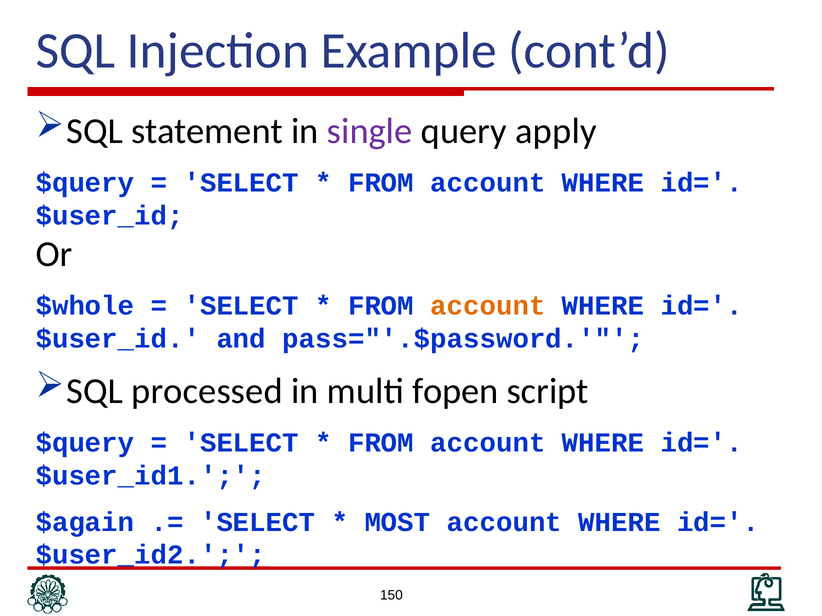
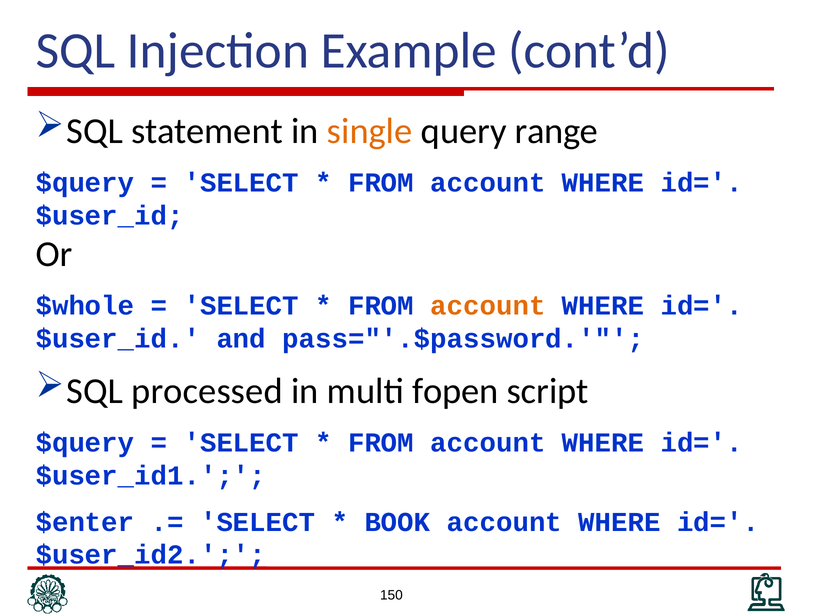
single colour: purple -> orange (370, 131)
apply: apply -> range (556, 131)
$again: $again -> $enter (85, 523)
MOST: MOST -> BOOK (397, 523)
